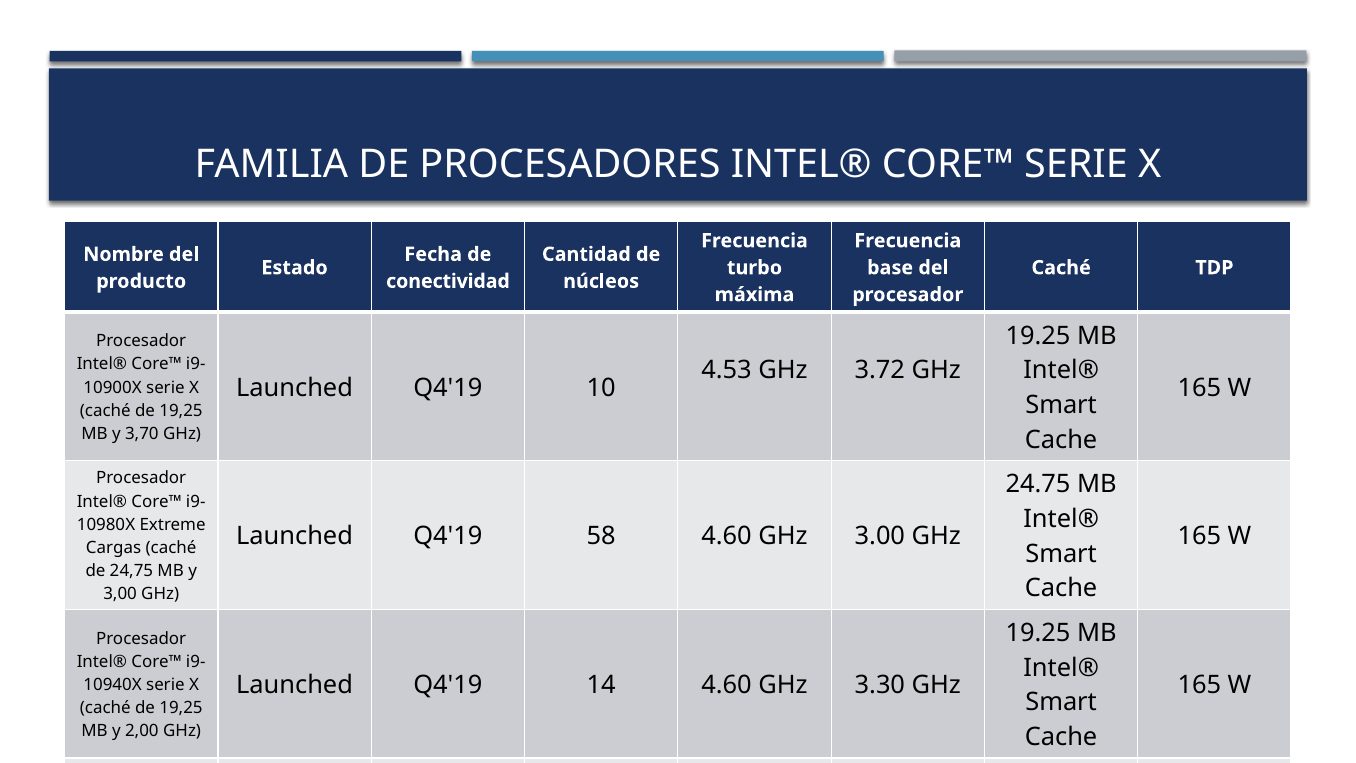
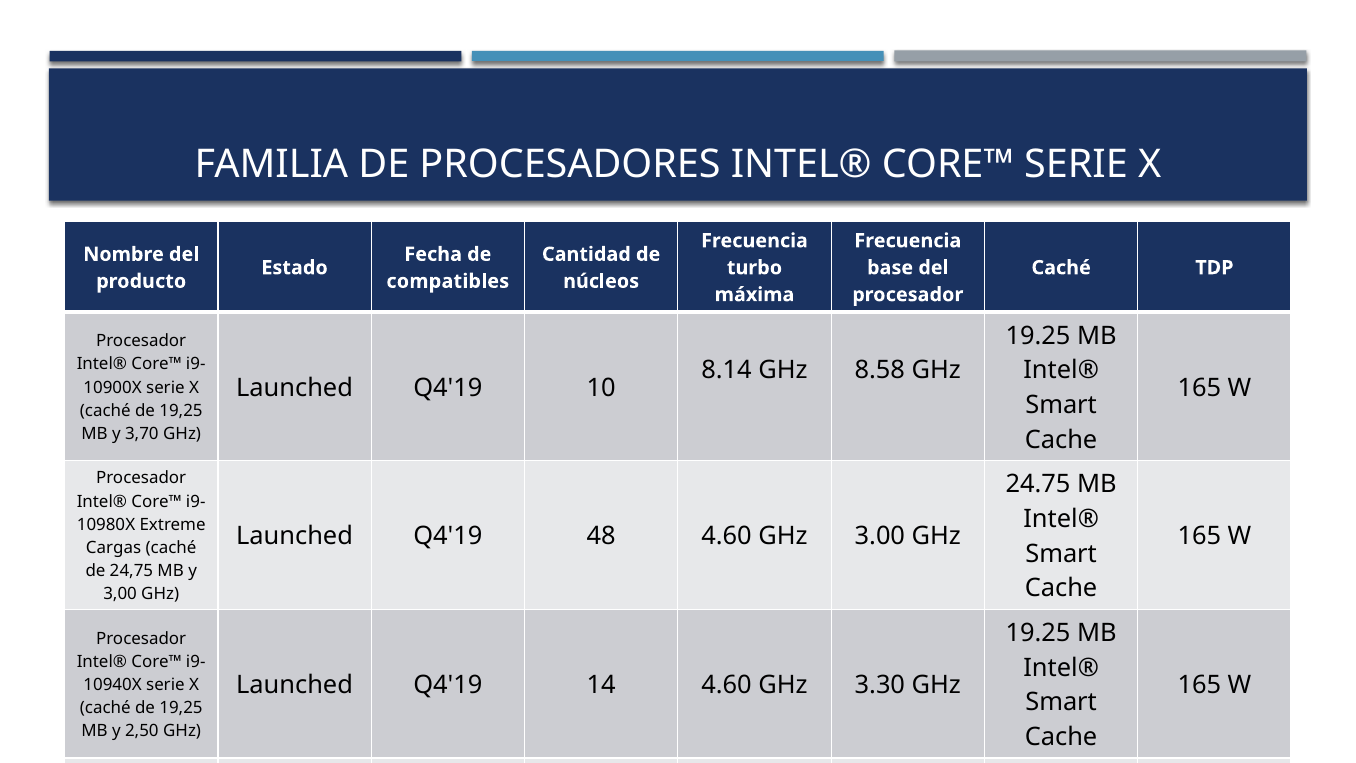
conectividad: conectividad -> compatibles (448, 281)
4.53: 4.53 -> 8.14 (727, 370)
3.72: 3.72 -> 8.58 (880, 370)
58: 58 -> 48 (601, 536)
2,00: 2,00 -> 2,50 (142, 731)
